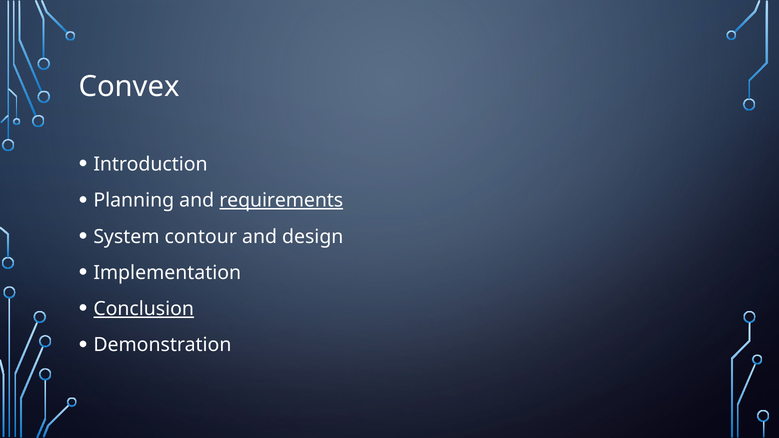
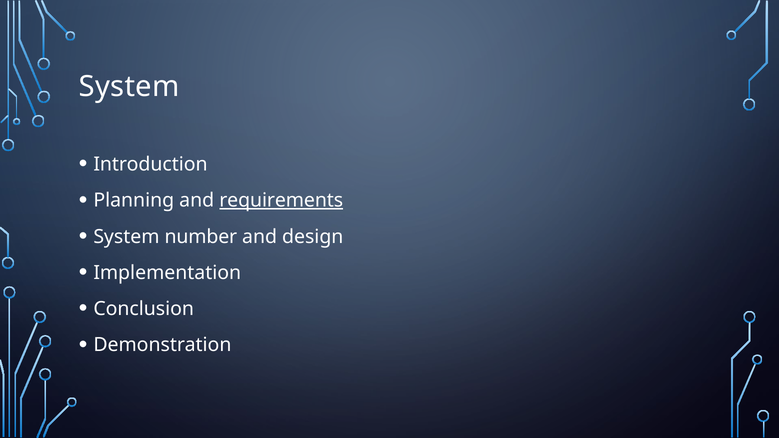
Convex: Convex -> System (129, 87)
contour: contour -> number (201, 237)
Conclusion underline: present -> none (144, 309)
